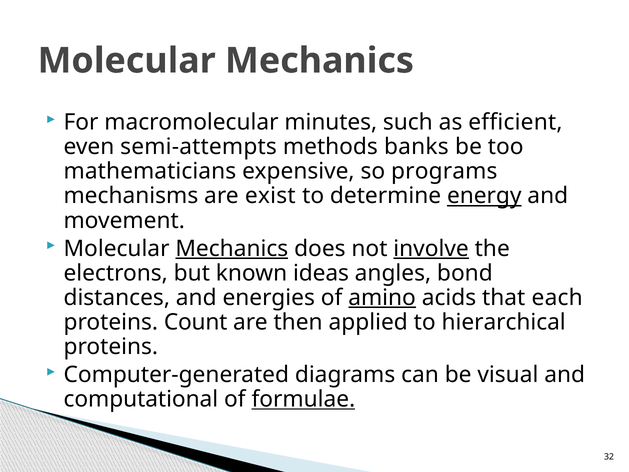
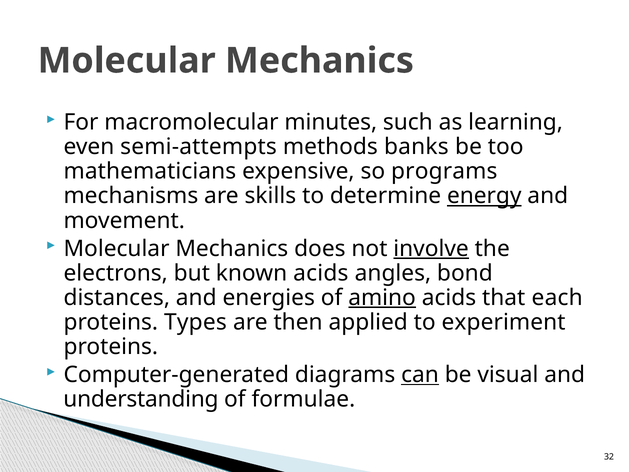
efficient: efficient -> learning (516, 122)
exist: exist -> skills (270, 196)
Mechanics underline: present -> none (232, 248)
known ideas: ideas -> acids (321, 273)
Count: Count -> Types (195, 322)
hierarchical: hierarchical -> experiment (504, 322)
can underline: none -> present (420, 374)
computational: computational -> understanding (141, 399)
formulae underline: present -> none (303, 399)
